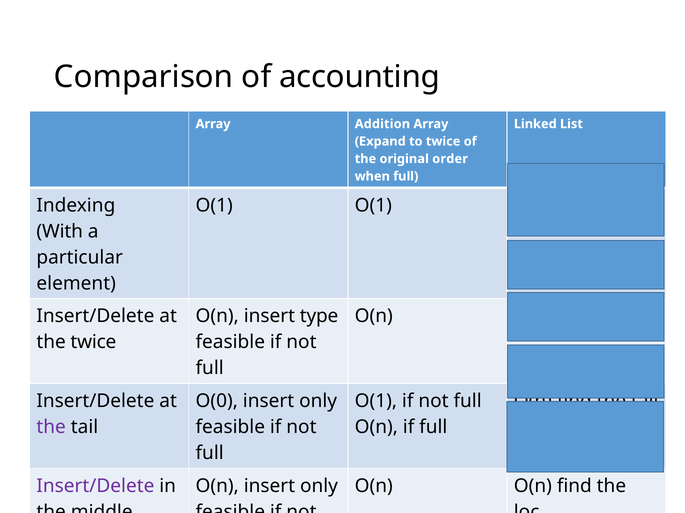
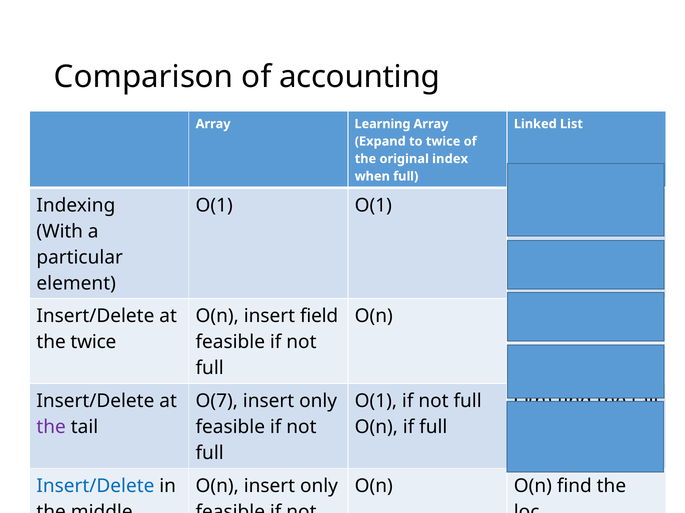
Addition: Addition -> Learning (383, 124)
order: order -> index (450, 159)
insert type: type -> field (319, 317)
O(0: O(0 -> O(7 (217, 402)
Insert/Delete colour: purple -> blue (95, 486)
